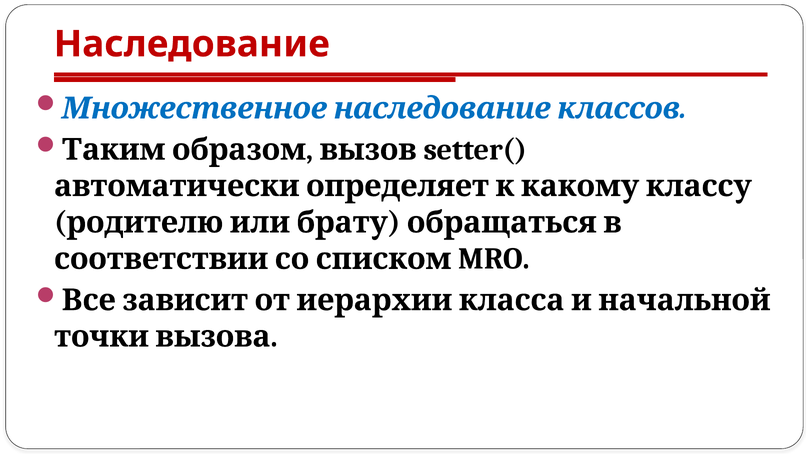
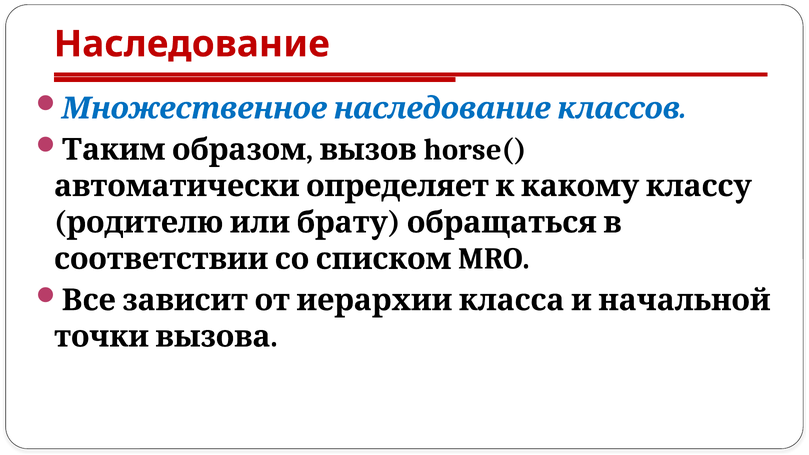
setter(: setter( -> horse( (475, 150)
